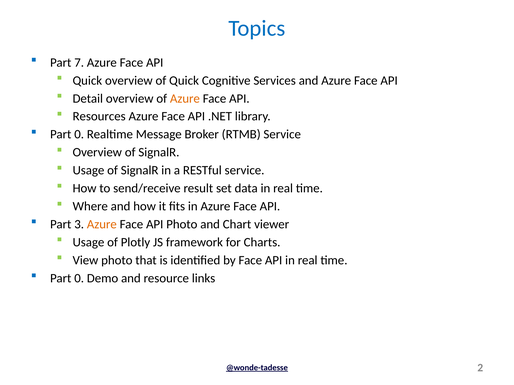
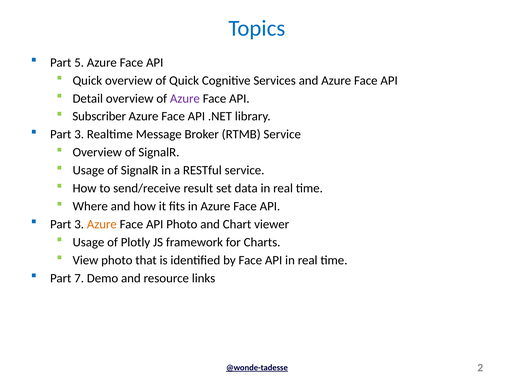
7: 7 -> 5 (79, 63)
Azure colour: orange -> purple (185, 99)
Resources: Resources -> Subscriber (99, 117)
0: 0 -> 3 (79, 135)
0: 0 -> 7 (79, 278)
